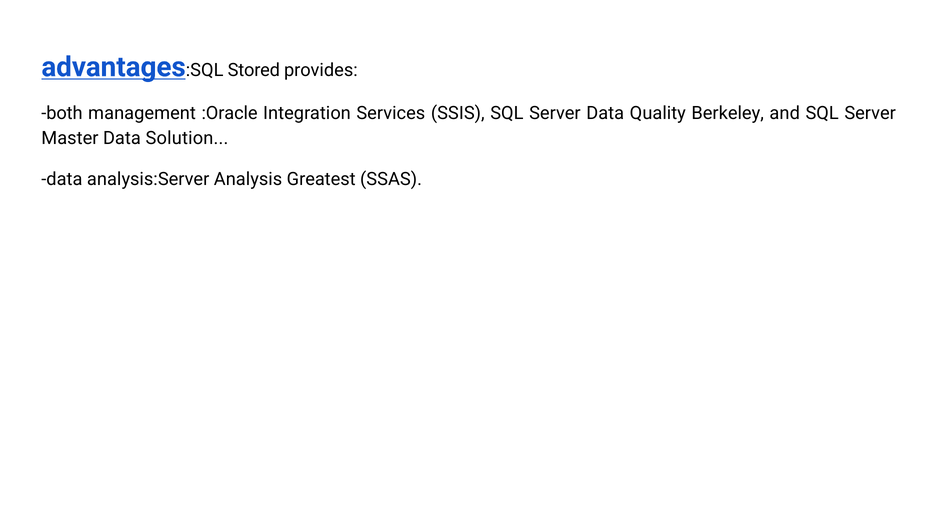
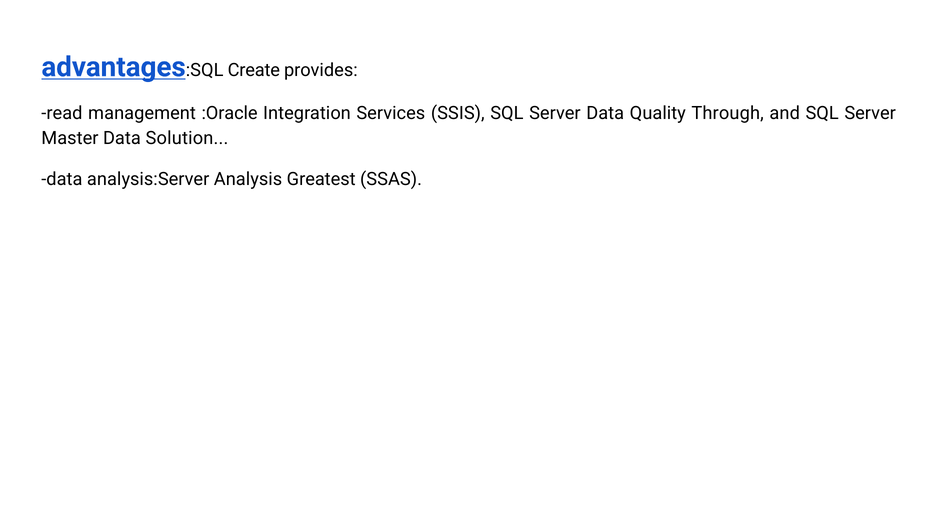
Stored: Stored -> Create (254, 70)
both: both -> read (62, 113)
Berkeley: Berkeley -> Through (728, 113)
